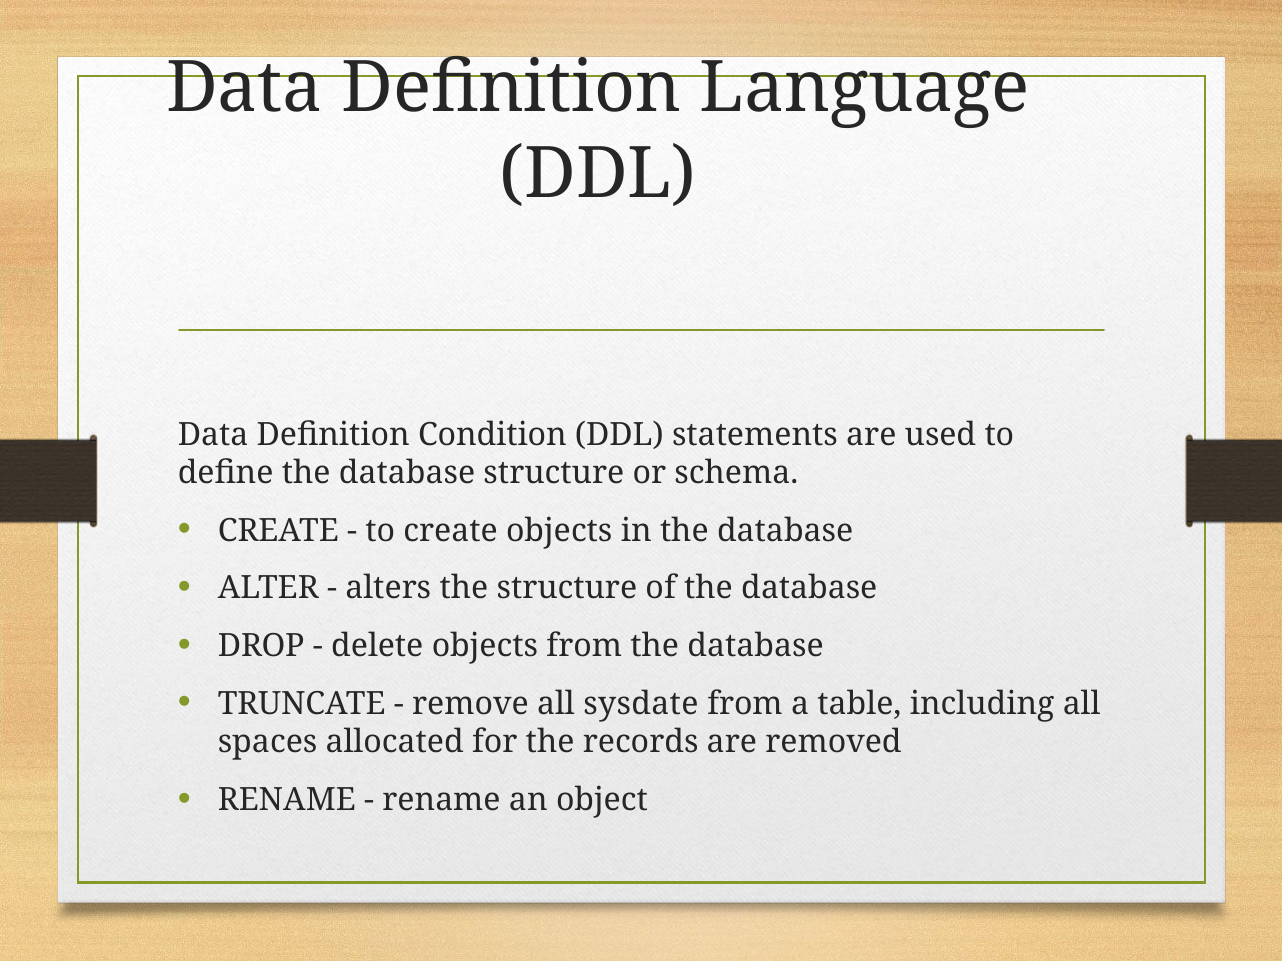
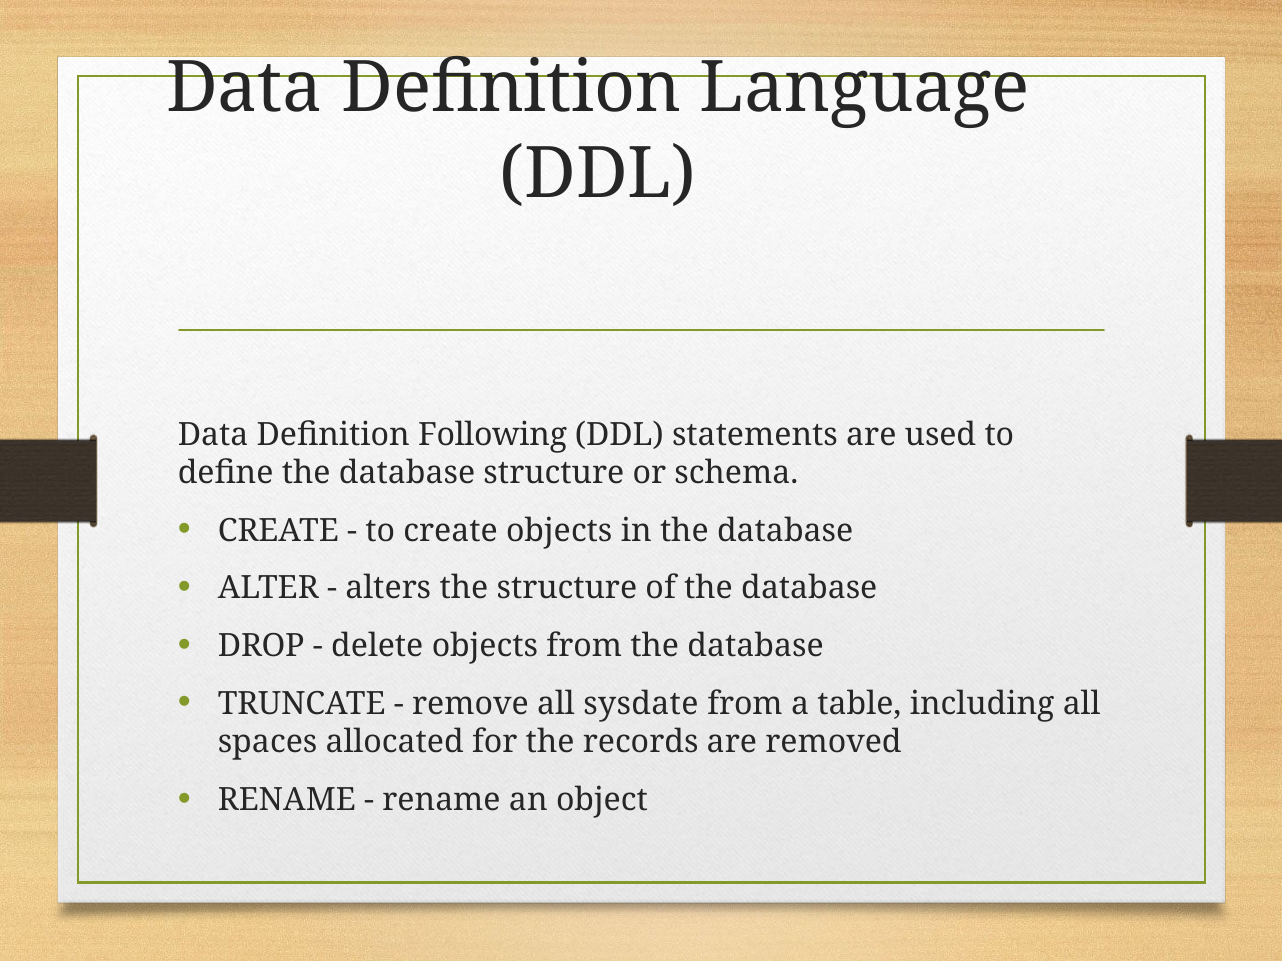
Condition: Condition -> Following (493, 435)
